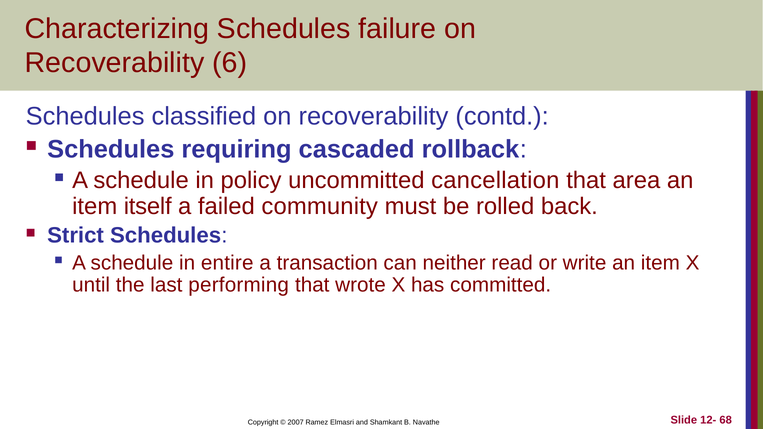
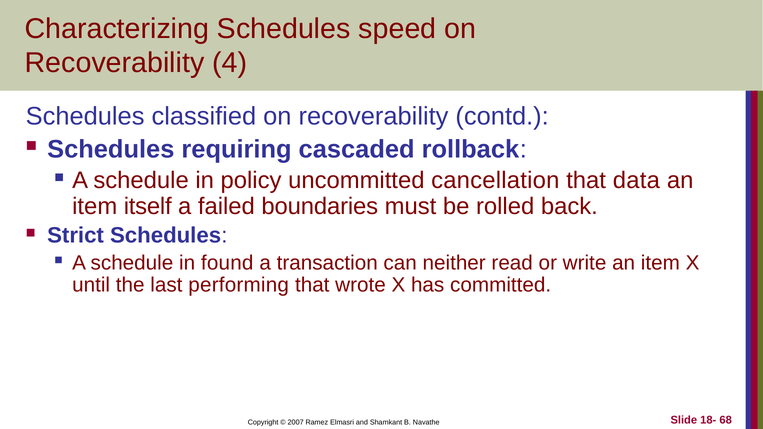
failure: failure -> speed (397, 29)
6: 6 -> 4 (230, 63)
area: area -> data (636, 181)
community: community -> boundaries (320, 206)
entire: entire -> found (227, 263)
12-: 12- -> 18- (708, 420)
